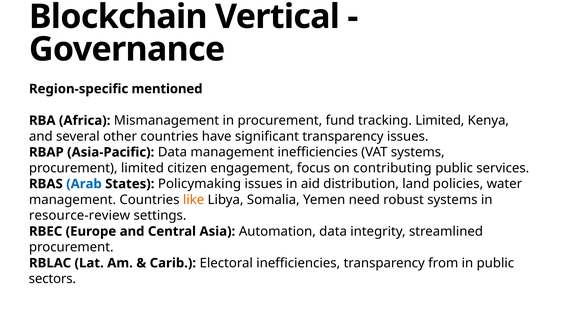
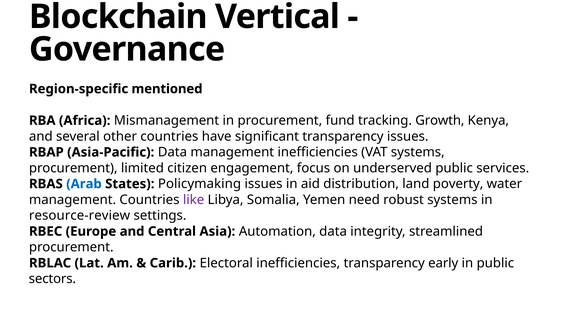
tracking Limited: Limited -> Growth (440, 121)
contributing: contributing -> underserved (393, 168)
policies: policies -> poverty (458, 184)
like colour: orange -> purple (194, 200)
from: from -> early (443, 263)
